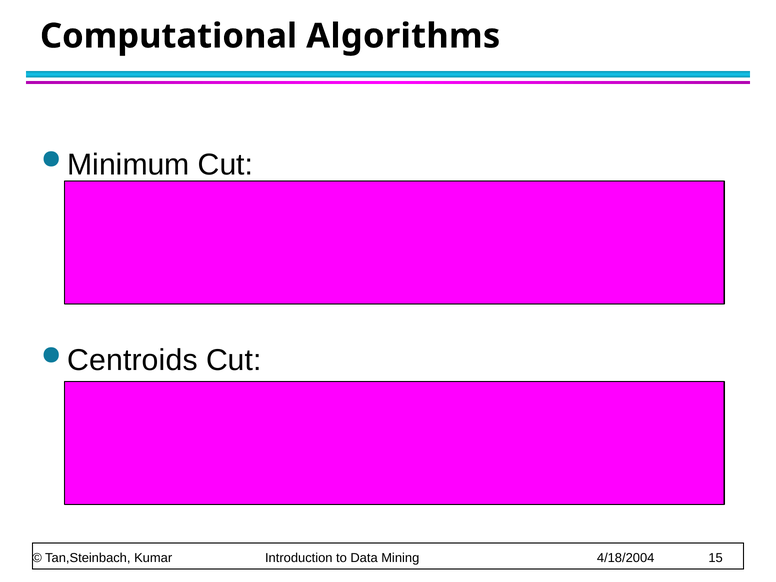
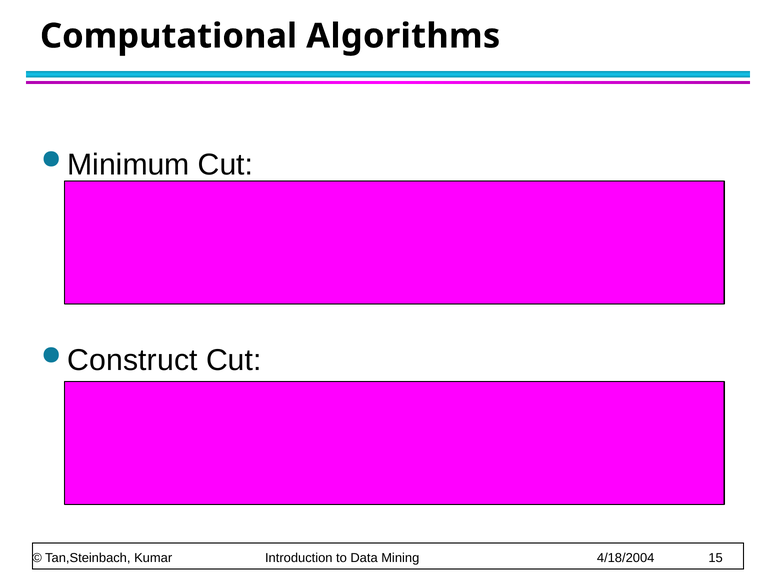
Centroids: Centroids -> Construct (133, 360)
